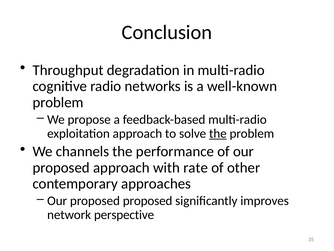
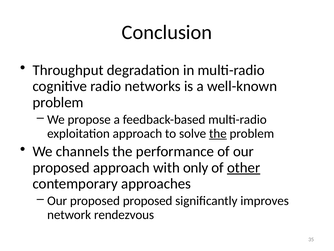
rate: rate -> only (196, 167)
other underline: none -> present (244, 167)
perspective: perspective -> rendezvous (124, 215)
